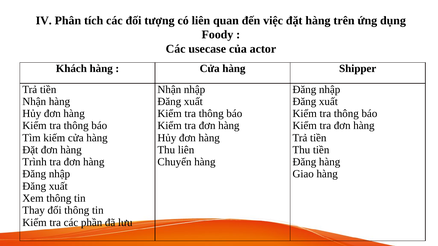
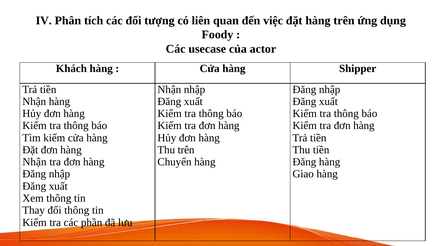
Thu liên: liên -> trên (186, 150)
Trình: Trình -> Nhận (34, 162)
